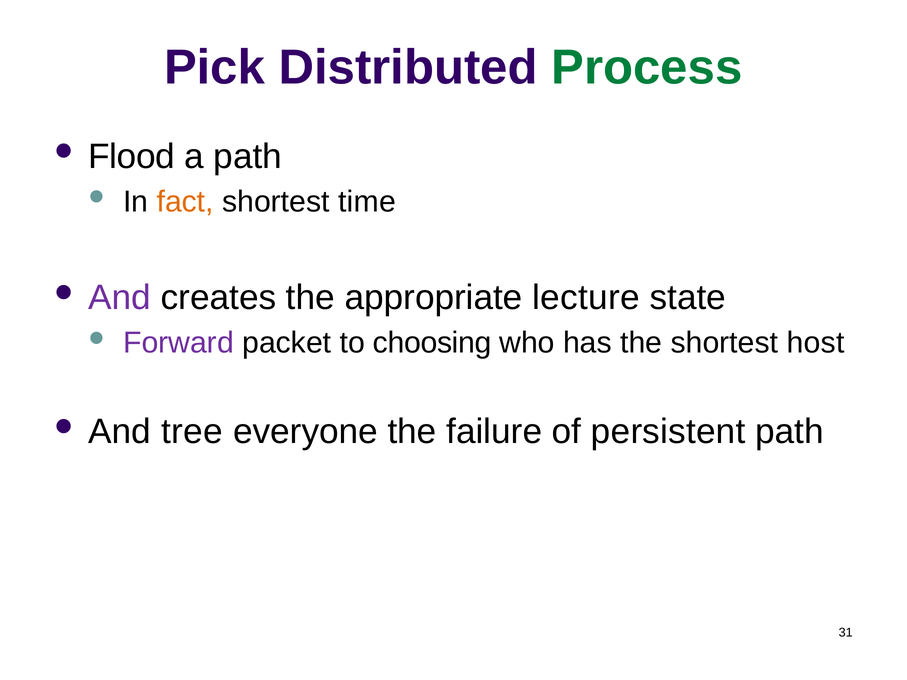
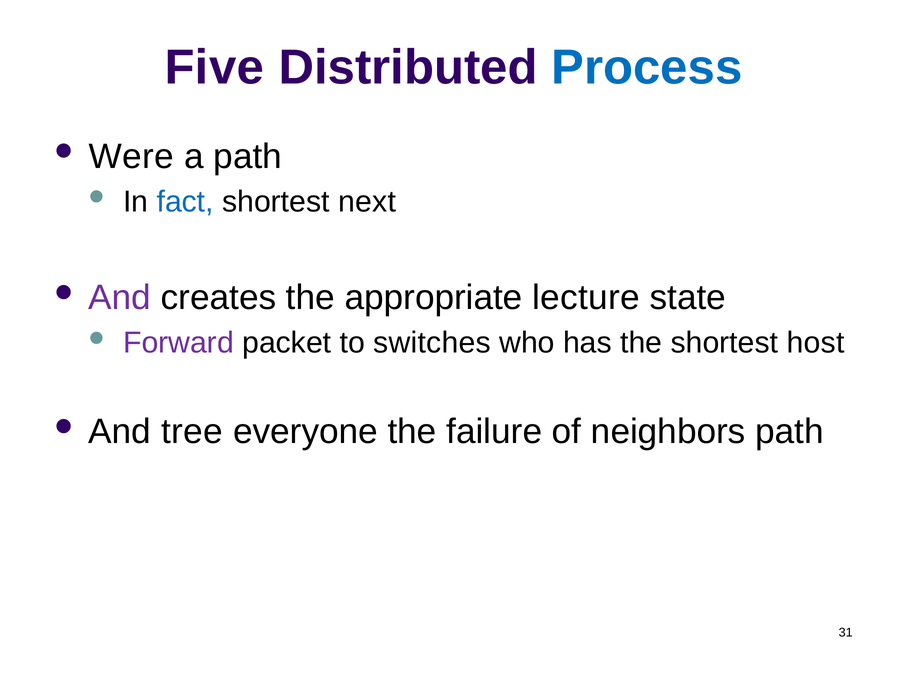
Pick: Pick -> Five (214, 68)
Process colour: green -> blue (647, 68)
Flood: Flood -> Were (131, 157)
fact colour: orange -> blue (185, 202)
time: time -> next (367, 202)
choosing: choosing -> switches (432, 343)
persistent: persistent -> neighbors (668, 432)
